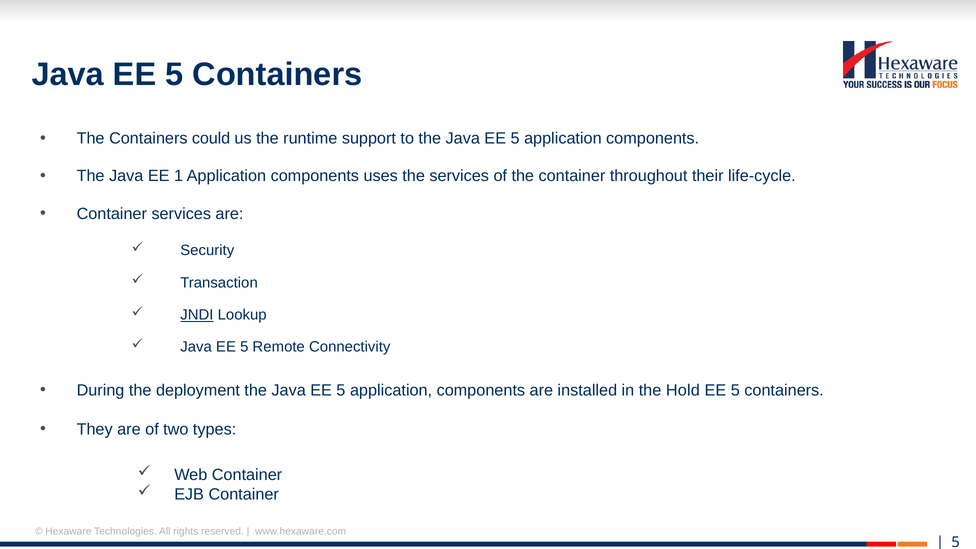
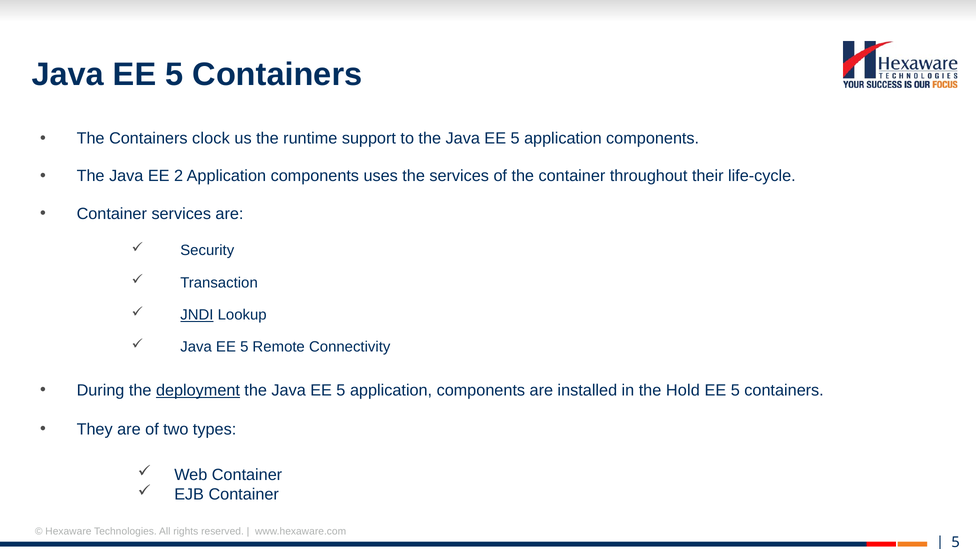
could: could -> clock (211, 139)
1: 1 -> 2 (179, 176)
deployment underline: none -> present (198, 391)
